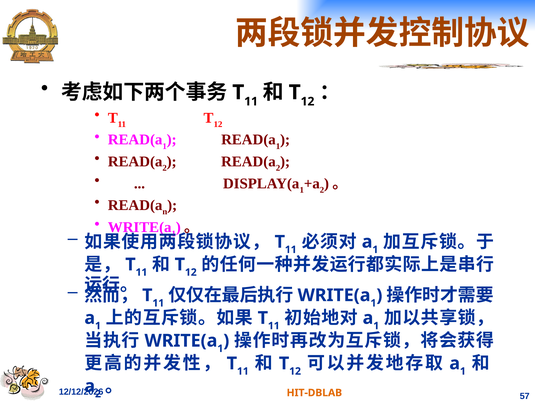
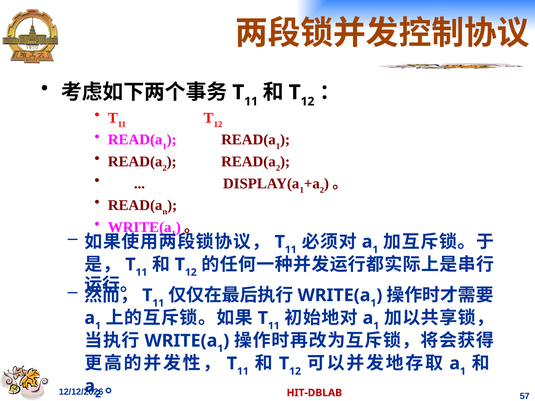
HIT-DBLAB colour: orange -> red (314, 393)
